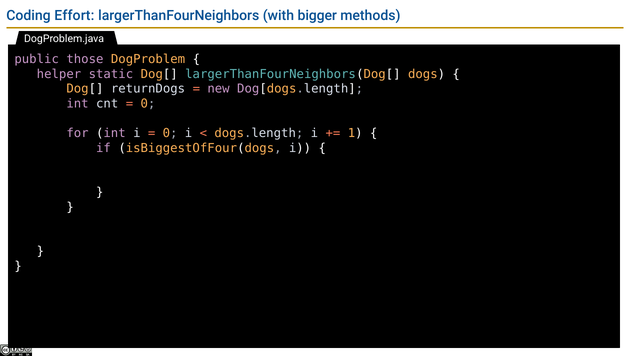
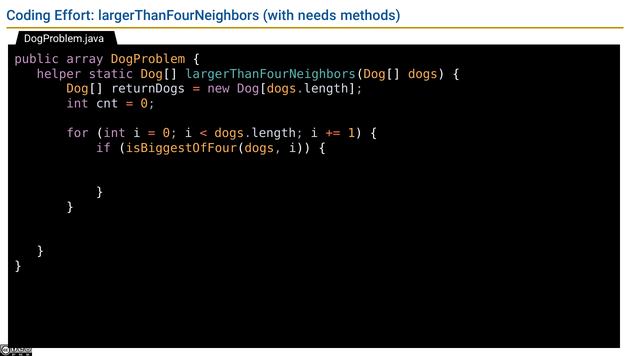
bigger: bigger -> needs (317, 16)
those: those -> array (85, 59)
